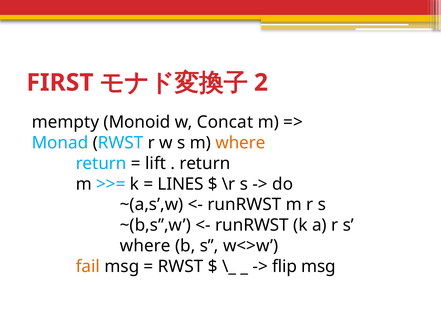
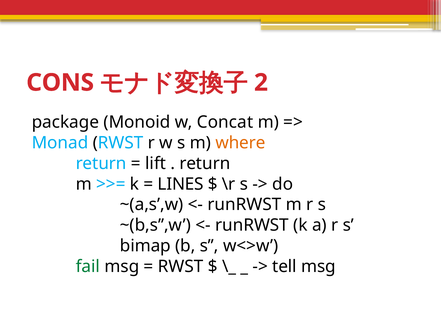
FIRST: FIRST -> CONS (60, 83)
mempty: mempty -> package (65, 122)
where: where -> bimap (145, 246)
fail colour: orange -> green (88, 266)
flip: flip -> tell (284, 266)
